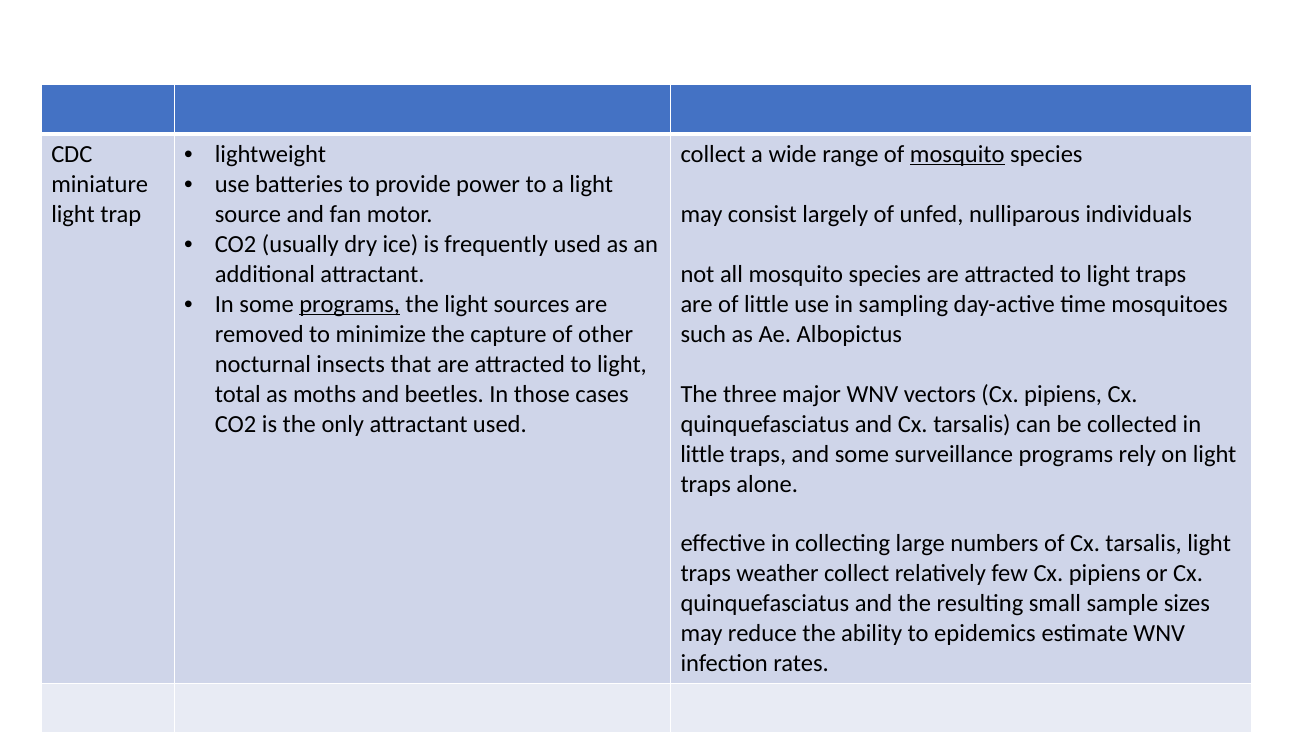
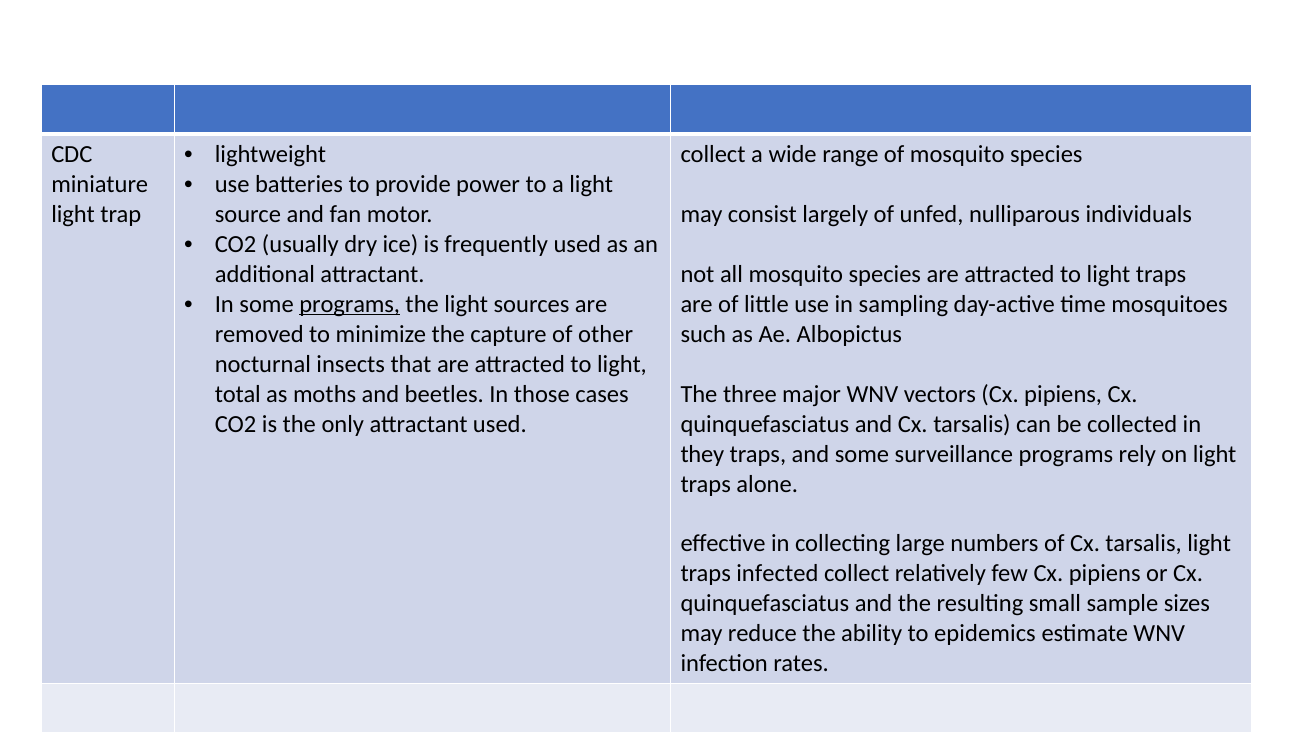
mosquito underline: present -> none (957, 154)
little: little -> they (702, 454)
weather: weather -> infected (777, 574)
